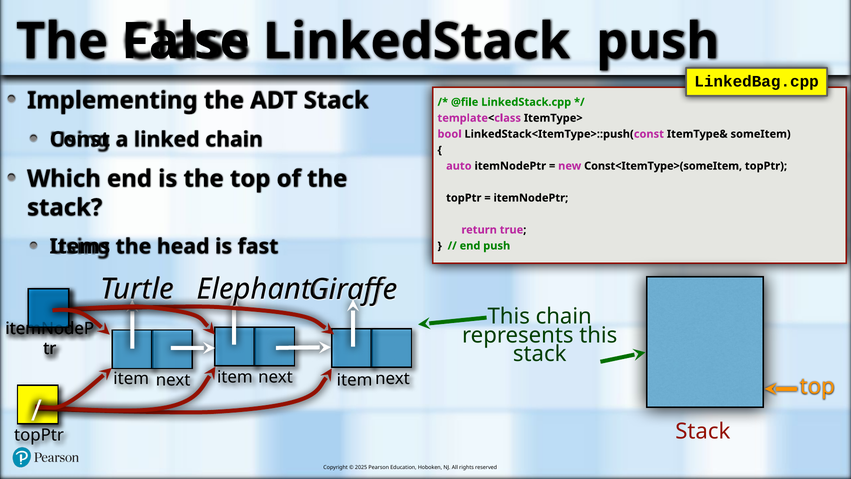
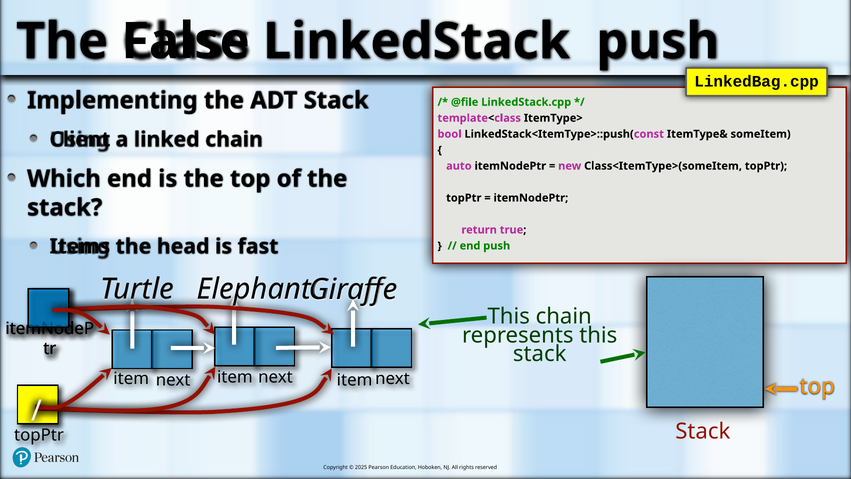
Const: Const -> Client (80, 139)
Const<ItemType>(someItem: Const<ItemType>(someItem -> Class<ItemType>(someItem (663, 166)
